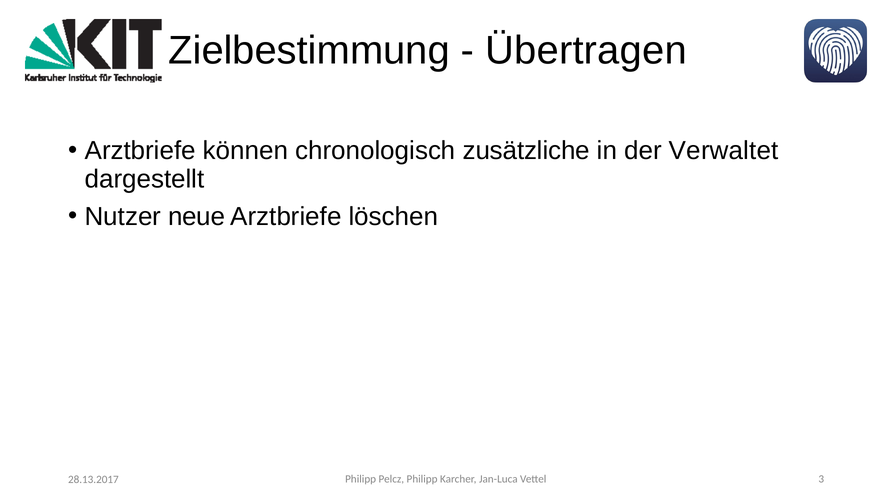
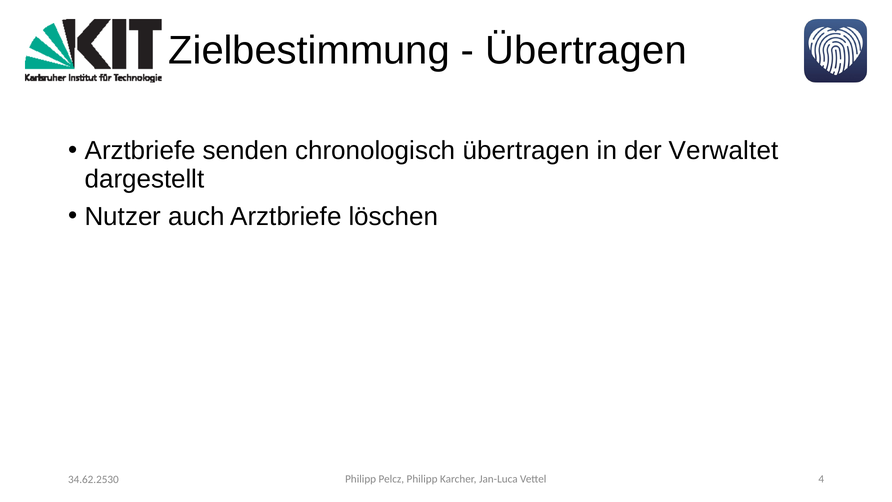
können: können -> senden (246, 151)
chronologisch zusätzliche: zusätzliche -> übertragen (526, 151)
neue: neue -> auch (196, 216)
3: 3 -> 4 (821, 479)
28.13.2017: 28.13.2017 -> 34.62.2530 (93, 479)
